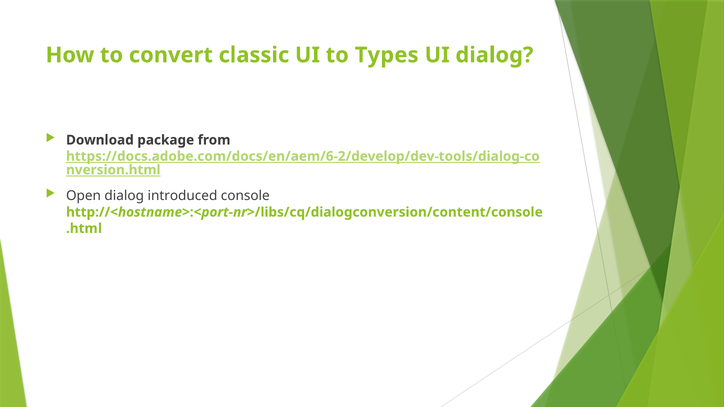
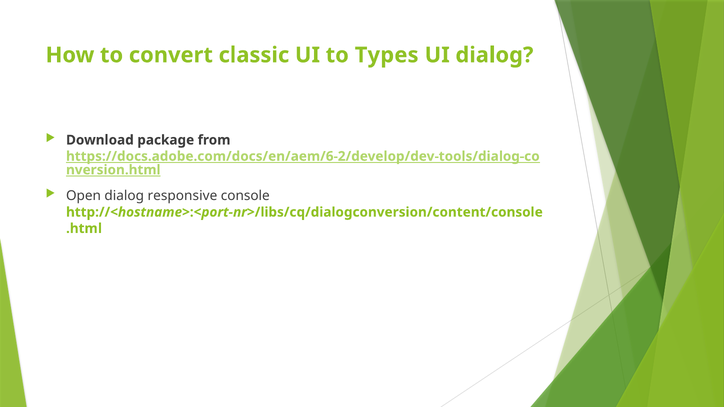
introduced: introduced -> responsive (182, 196)
